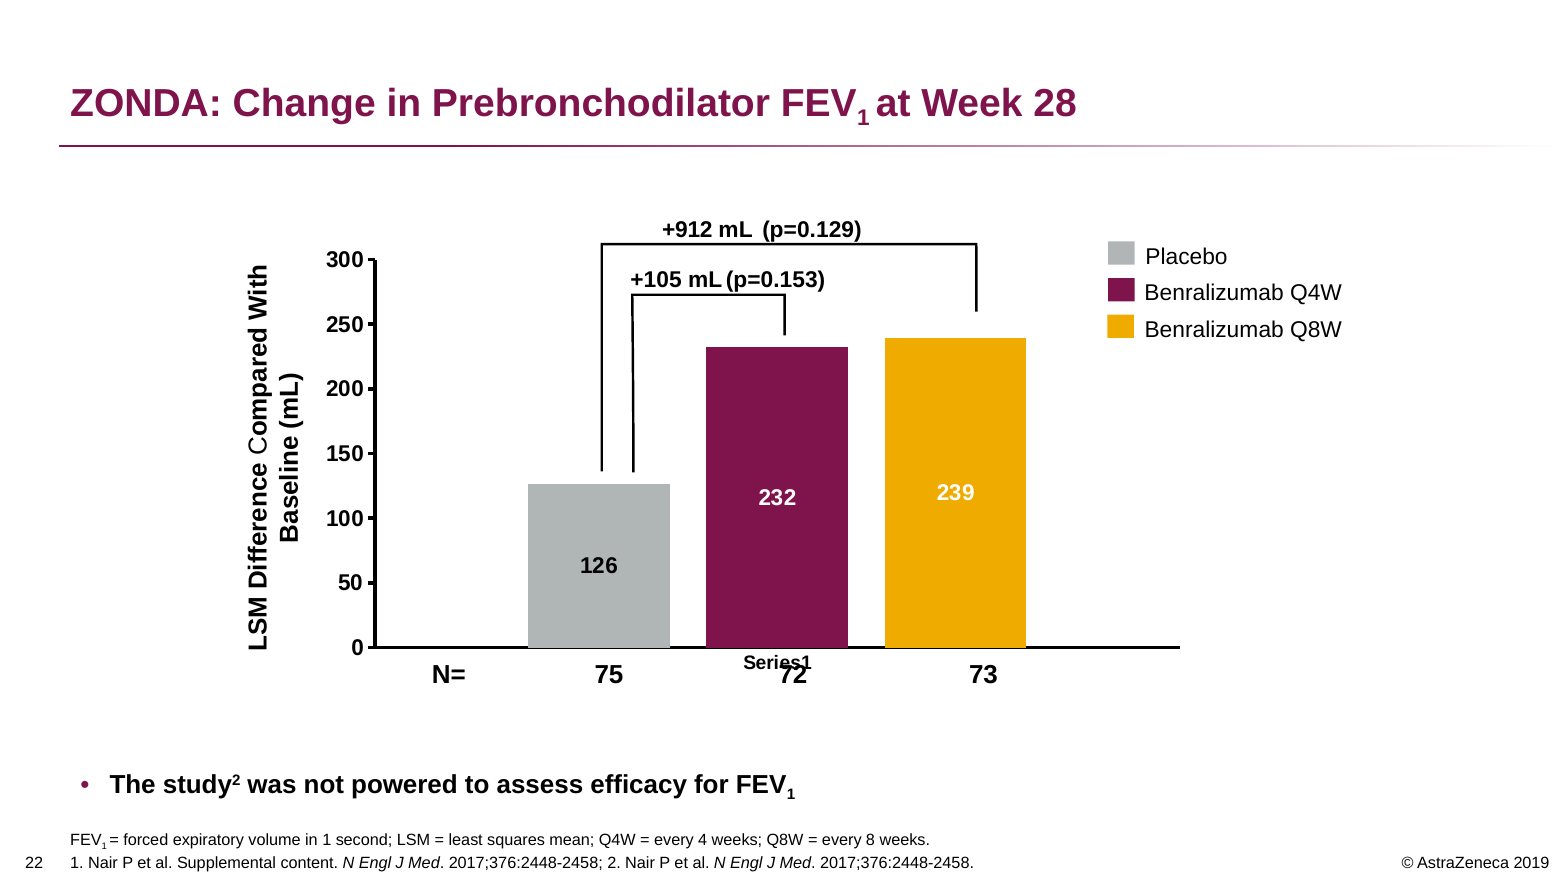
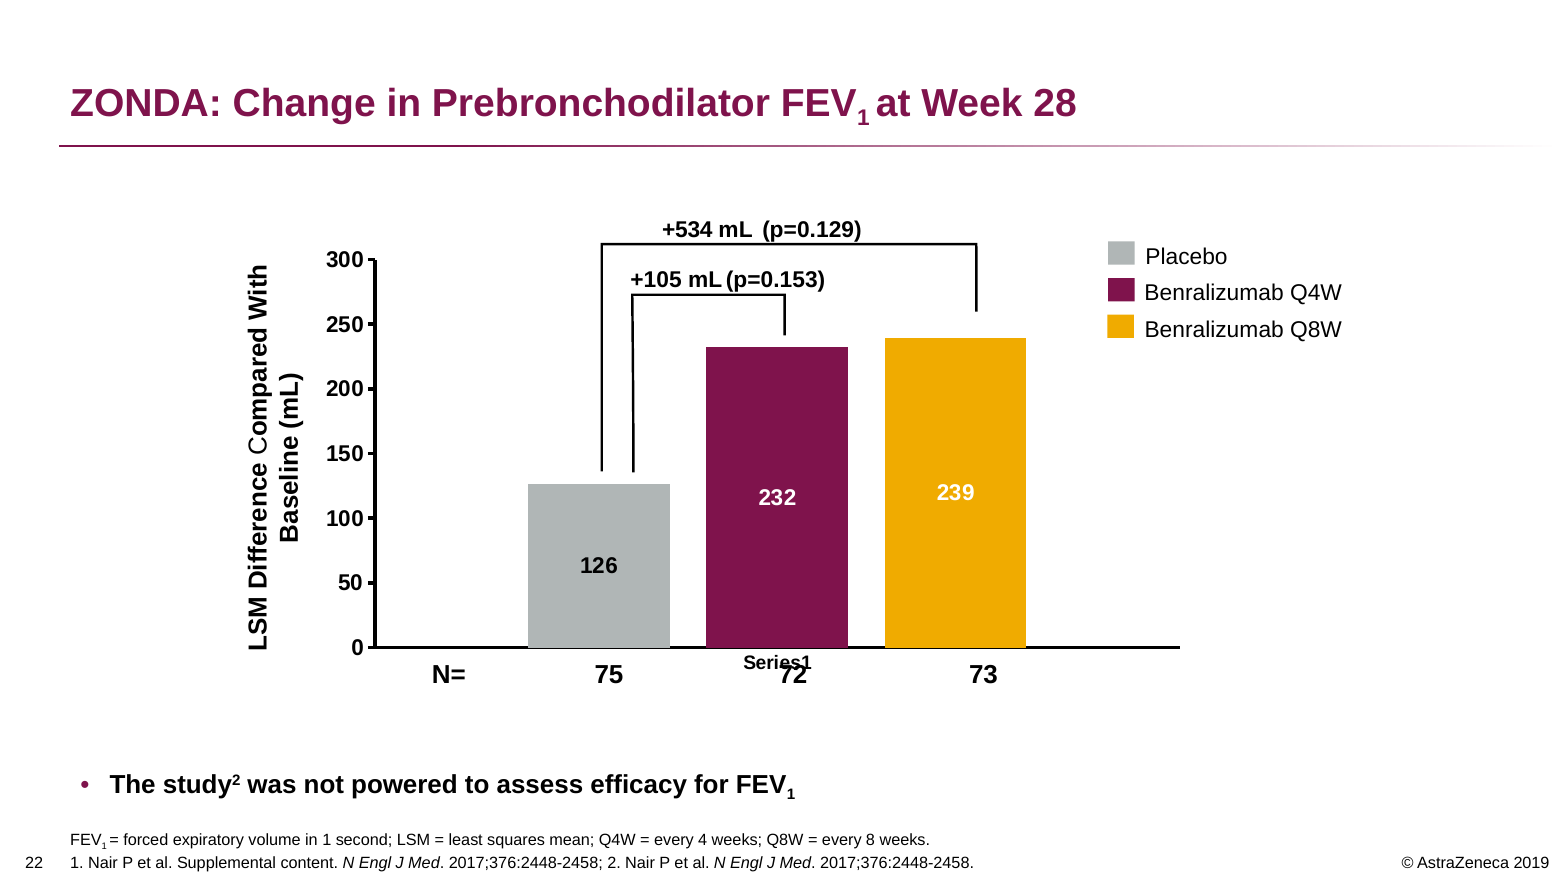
+912: +912 -> +534 (687, 230)
